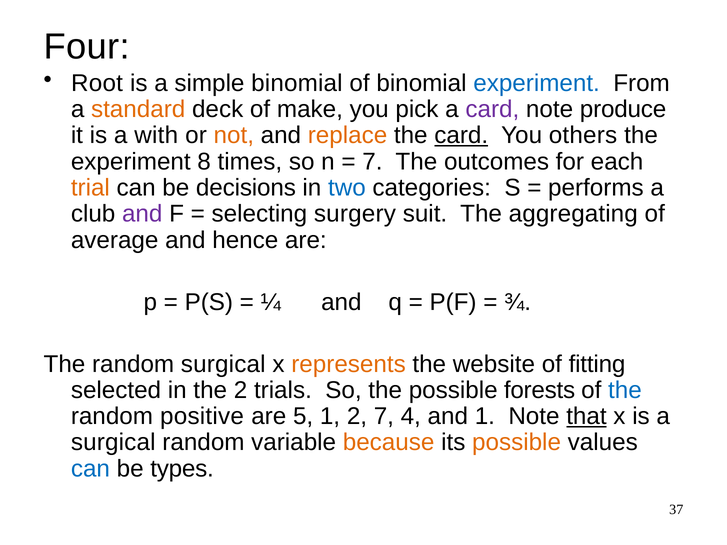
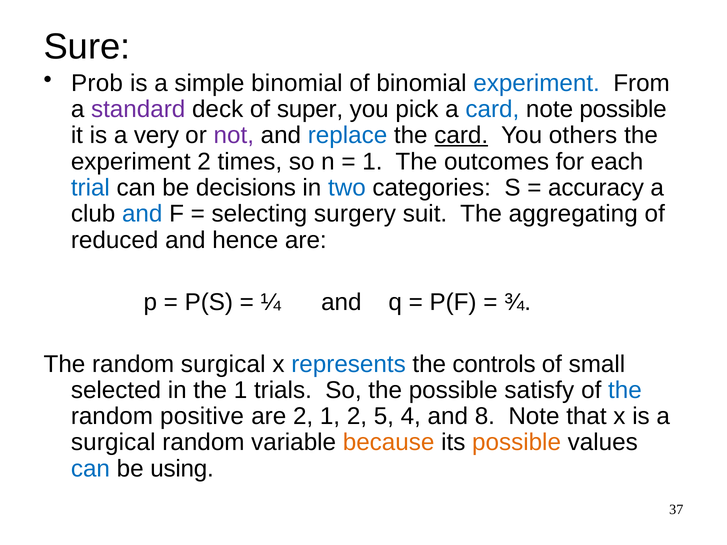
Four: Four -> Sure (87, 47)
Root: Root -> Prob (97, 83)
standard colour: orange -> purple (138, 109)
make: make -> super (310, 109)
card colour: purple -> blue (492, 109)
note produce: produce -> possible (623, 109)
with: with -> very (156, 136)
not colour: orange -> purple (234, 136)
replace colour: orange -> blue (348, 136)
experiment 8: 8 -> 2 (204, 162)
7: 7 -> 1 (372, 162)
trial colour: orange -> blue (90, 188)
performs: performs -> accuracy (596, 188)
and colour: purple -> blue (142, 214)
average: average -> reduced (115, 240)
represents colour: orange -> blue (349, 364)
website: website -> controls (494, 364)
fitting: fitting -> small (597, 364)
the 2: 2 -> 1 (241, 390)
forests: forests -> satisfy (539, 390)
are 5: 5 -> 2 (303, 416)
2 7: 7 -> 5 (384, 416)
and 1: 1 -> 8 (485, 416)
that underline: present -> none (586, 416)
types: types -> using (182, 469)
